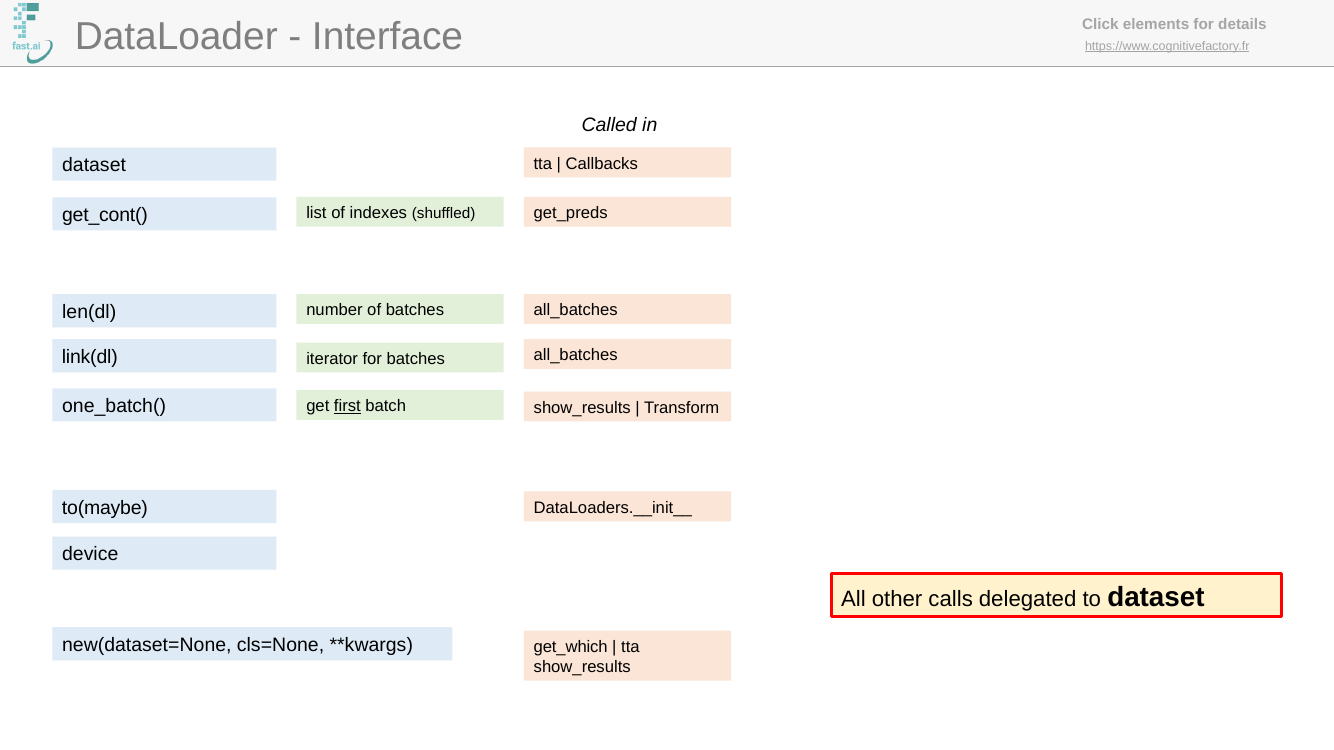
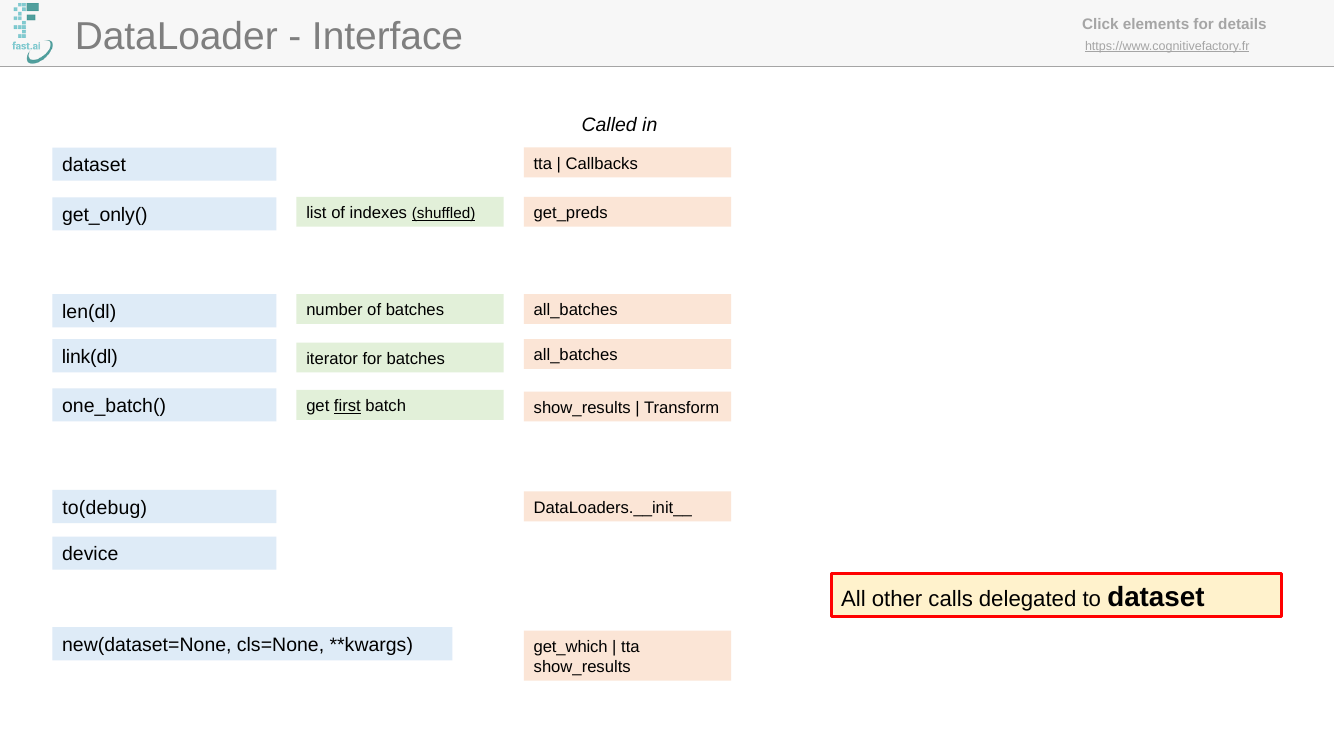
shuffled underline: none -> present (444, 214)
get_cont(: get_cont( -> get_only( (105, 215)
to(maybe: to(maybe -> to(debug (105, 508)
